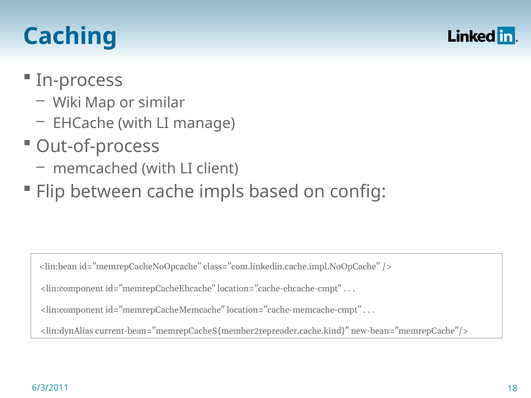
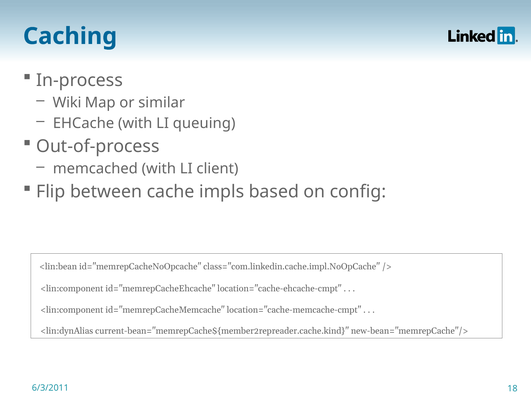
manage: manage -> queuing (204, 123)
